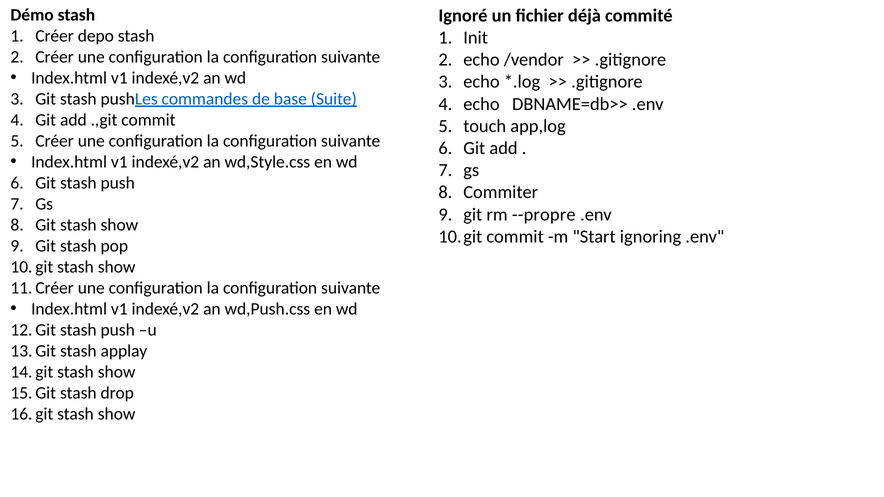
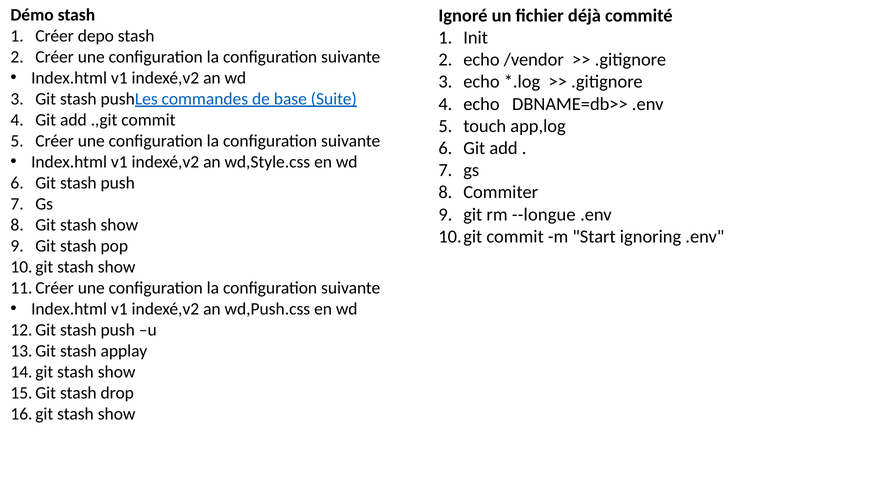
--propre: --propre -> --longue (544, 215)
